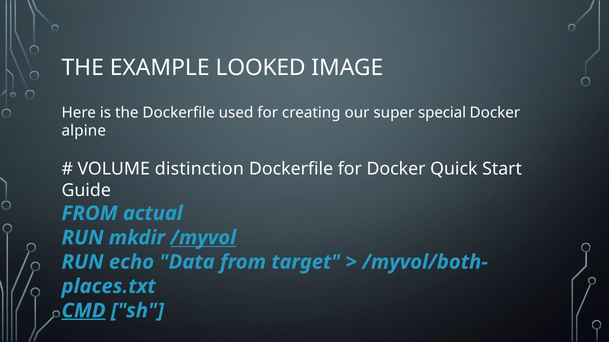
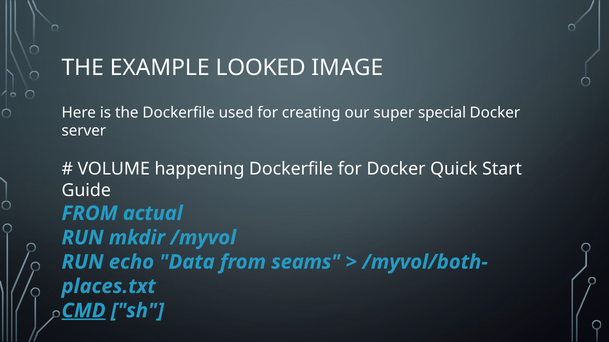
alpine: alpine -> server (84, 131)
distinction: distinction -> happening (199, 169)
/myvol underline: present -> none (203, 238)
target: target -> seams (306, 262)
